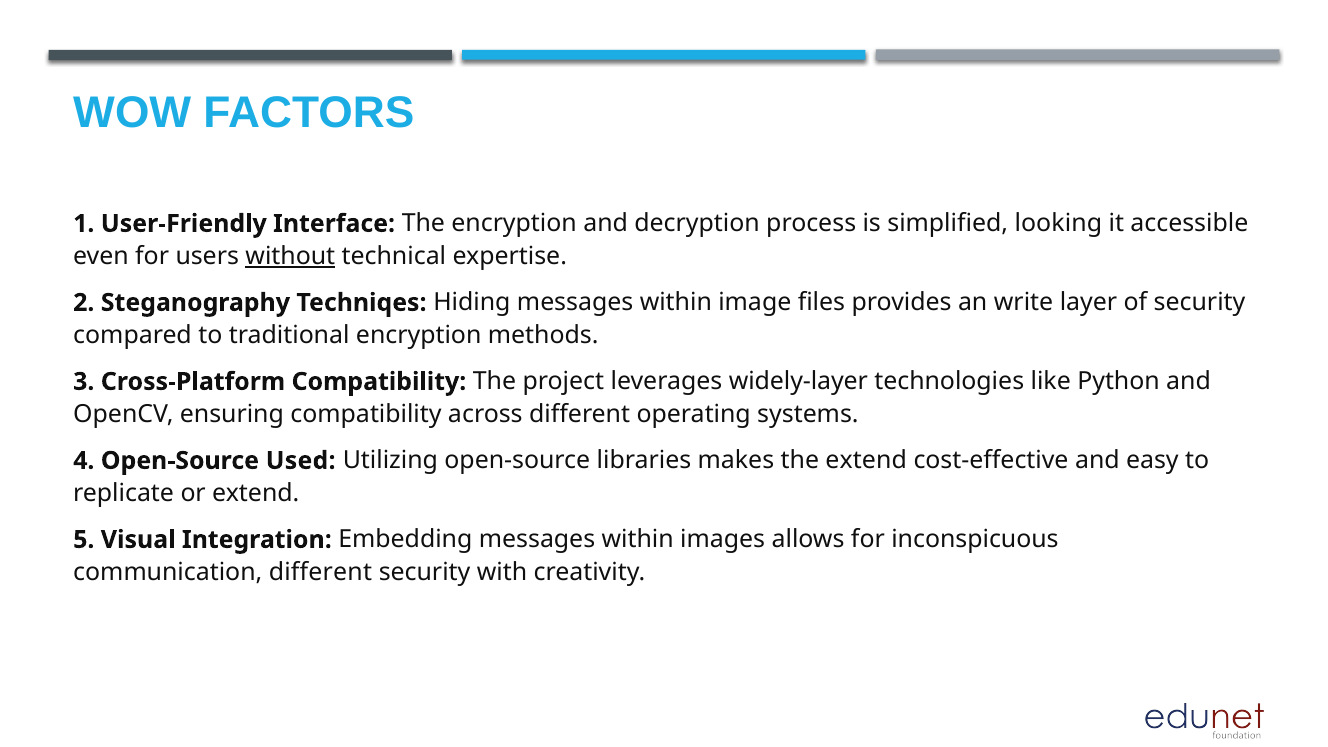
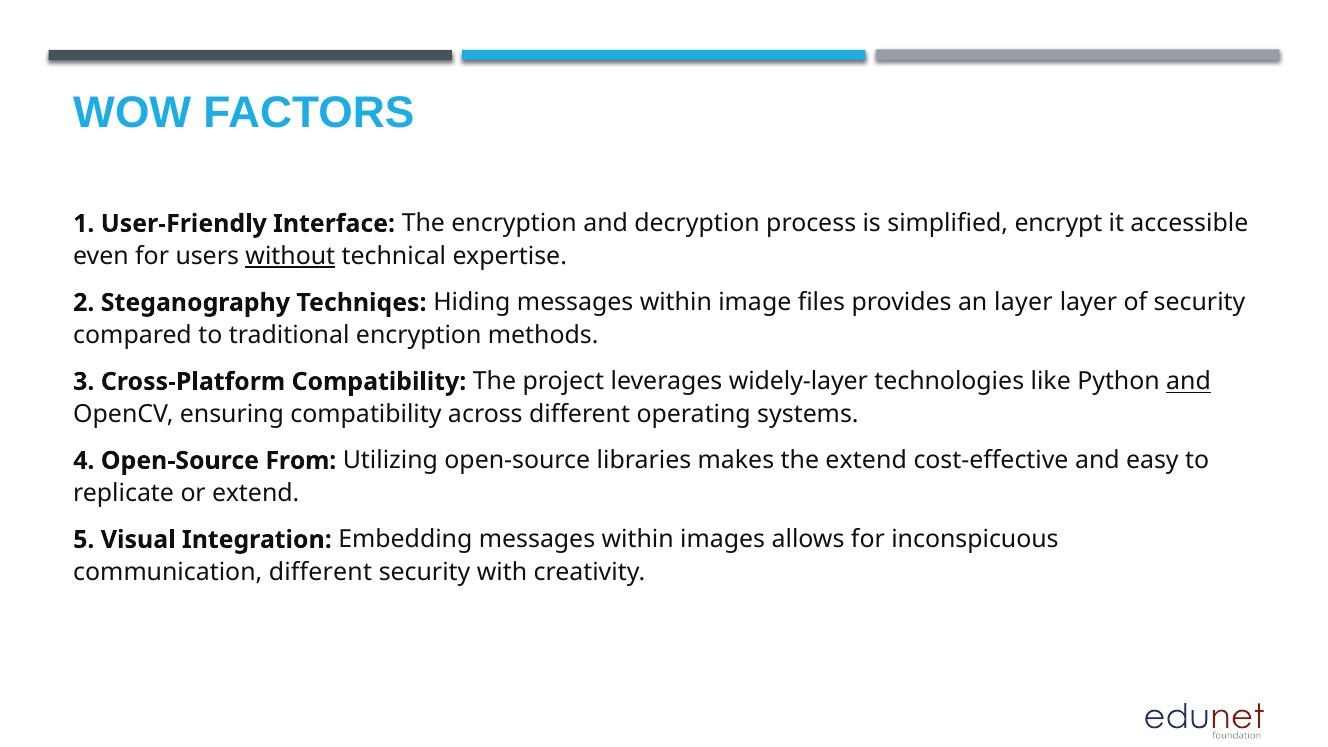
looking: looking -> encrypt (1058, 224)
an write: write -> layer (1023, 303)
and underline: none -> present (1189, 382)
Used: Used -> From (301, 461)
